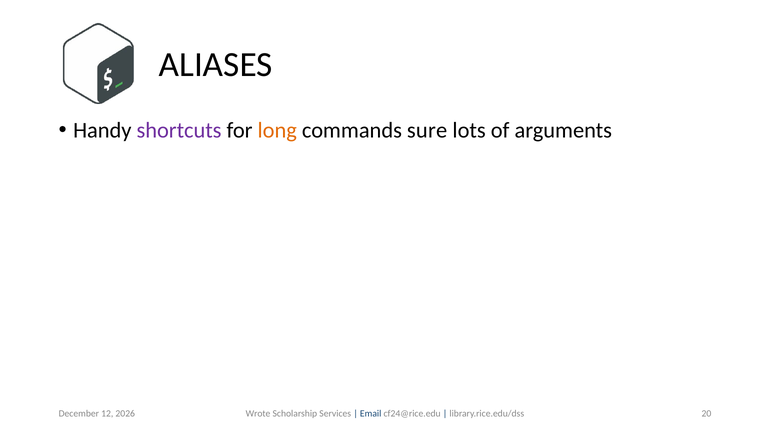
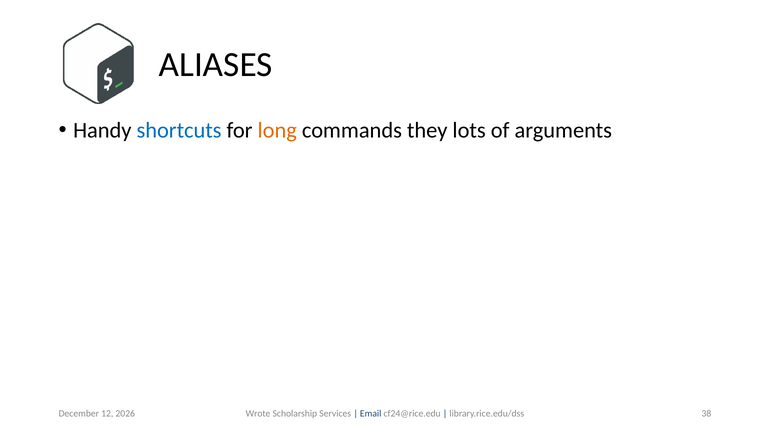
shortcuts colour: purple -> blue (179, 130)
sure: sure -> they (427, 130)
20: 20 -> 38 (706, 414)
